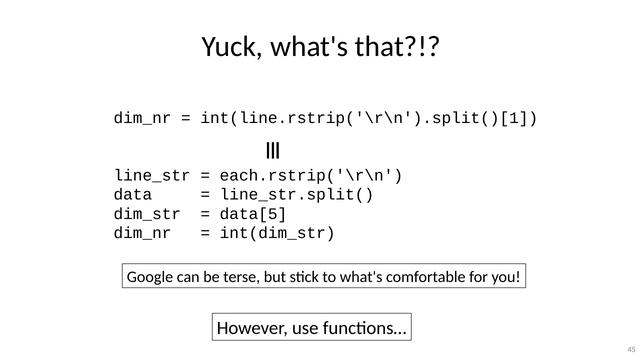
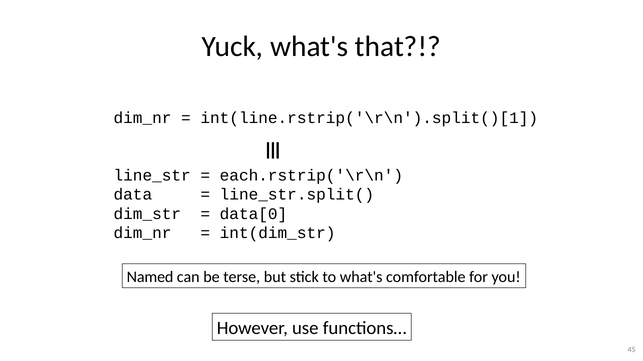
data[5: data[5 -> data[0 (253, 214)
Google: Google -> Named (150, 278)
